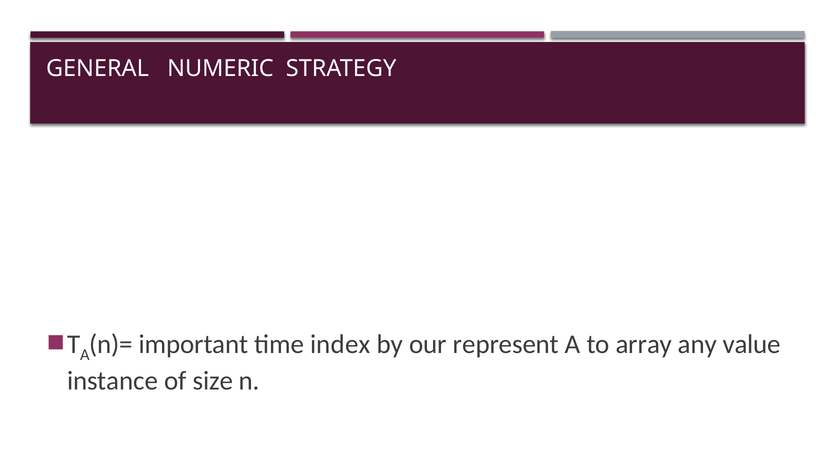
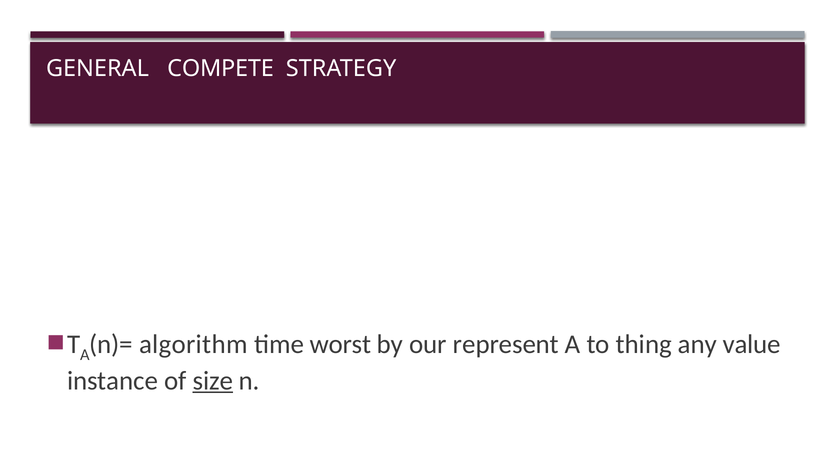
NUMERIC: NUMERIC -> COMPETE (221, 69)
important: important -> algorithm (193, 344)
index: index -> worst (341, 344)
array: array -> thing (644, 344)
size underline: none -> present (213, 381)
